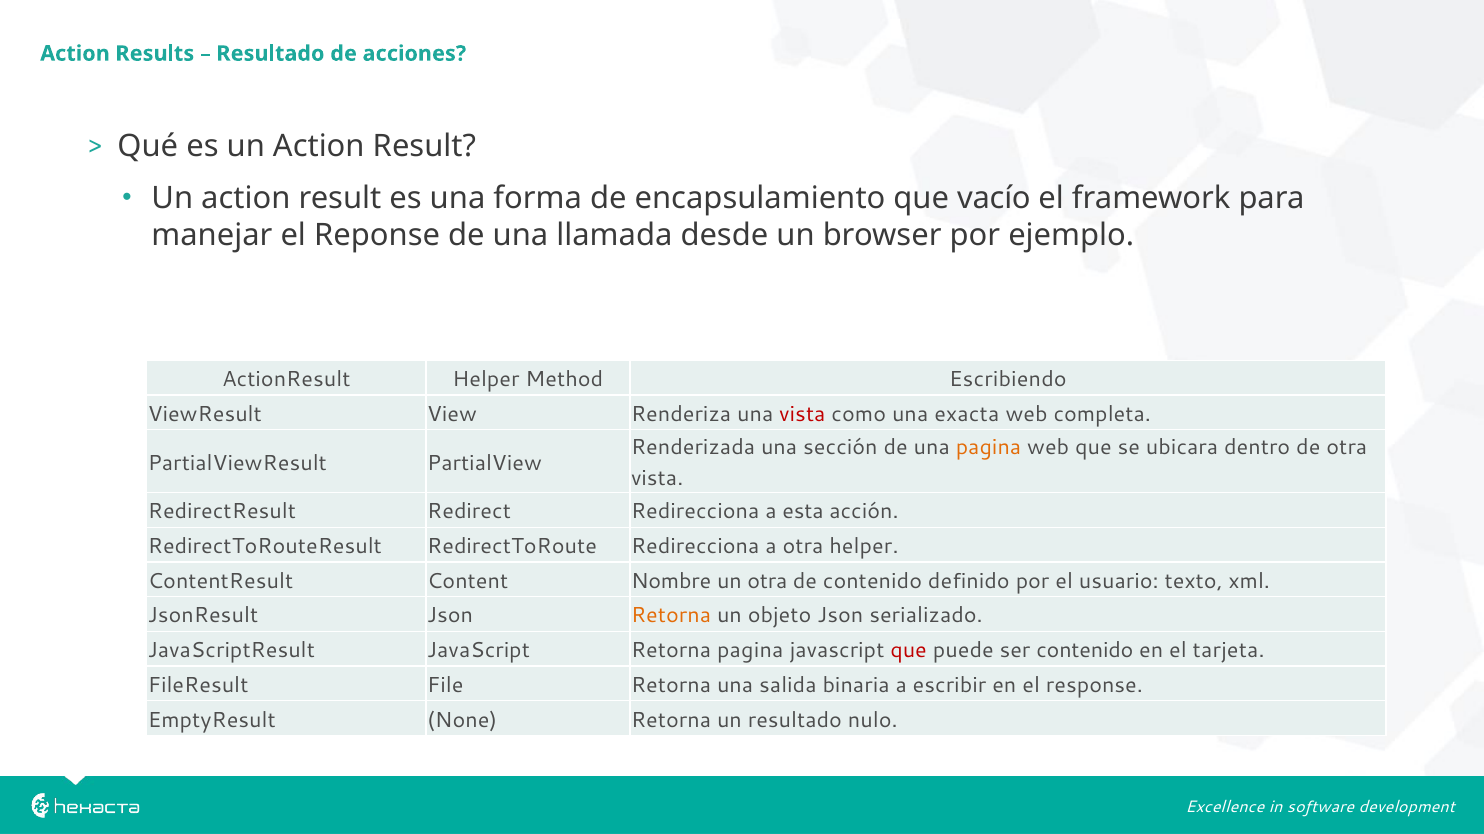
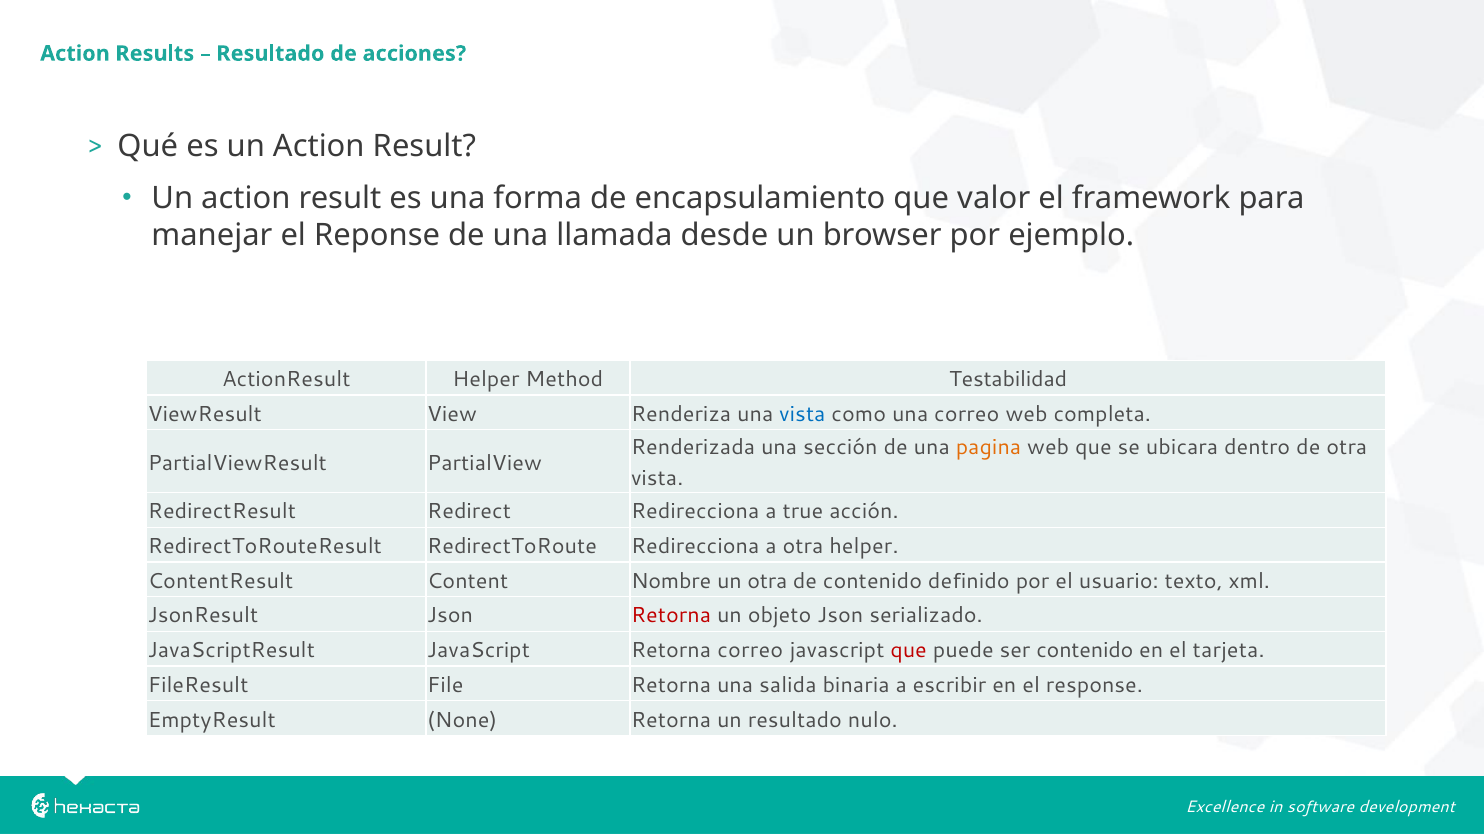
vacío: vacío -> valor (994, 198)
Escribiendo: Escribiendo -> Testabilidad (1008, 380)
vista colour: red -> blue (802, 415)
una exacta: exacta -> correo (967, 415)
esta: esta -> true (803, 512)
Retorna colour: orange -> red (671, 616)
Retorna pagina: pagina -> correo (750, 651)
